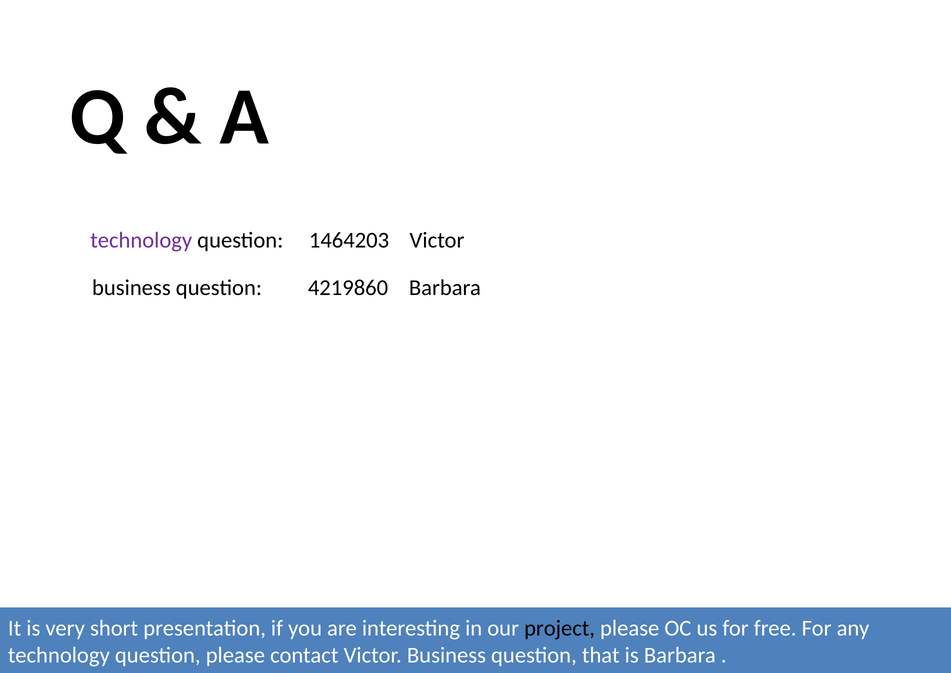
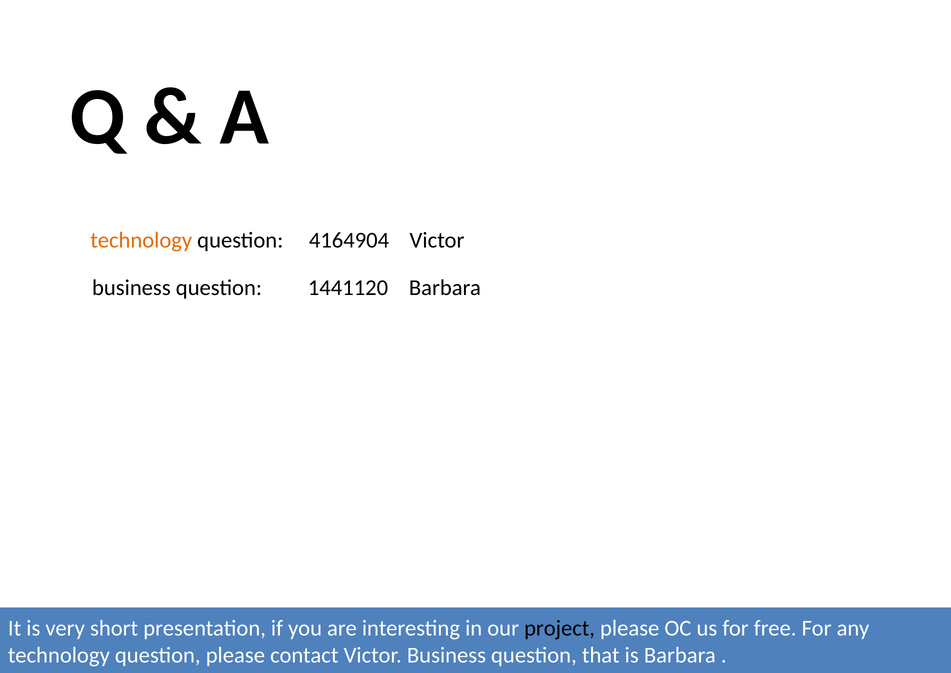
technology colour: purple -> orange (141, 240)
1464203: 1464203 -> 4164904 (349, 240)
4219860: 4219860 -> 1441120 (348, 288)
